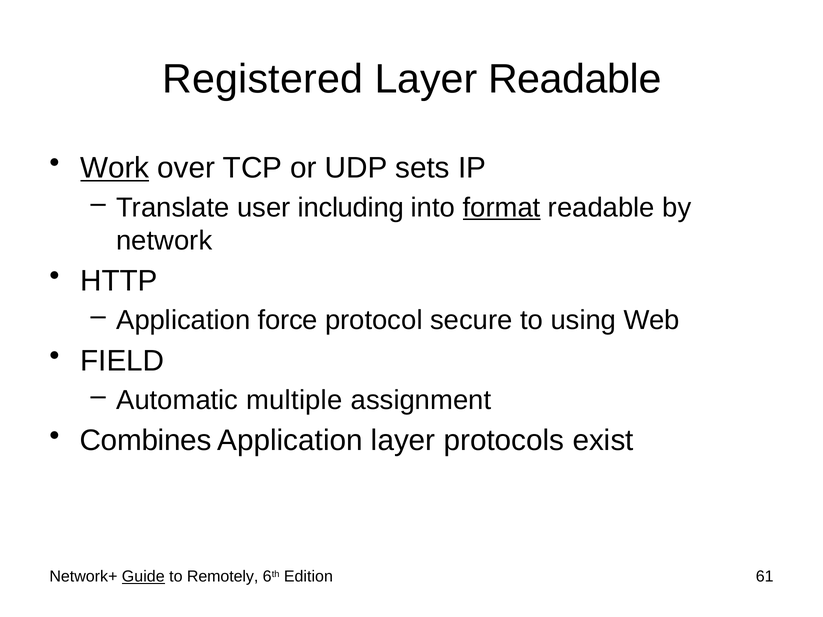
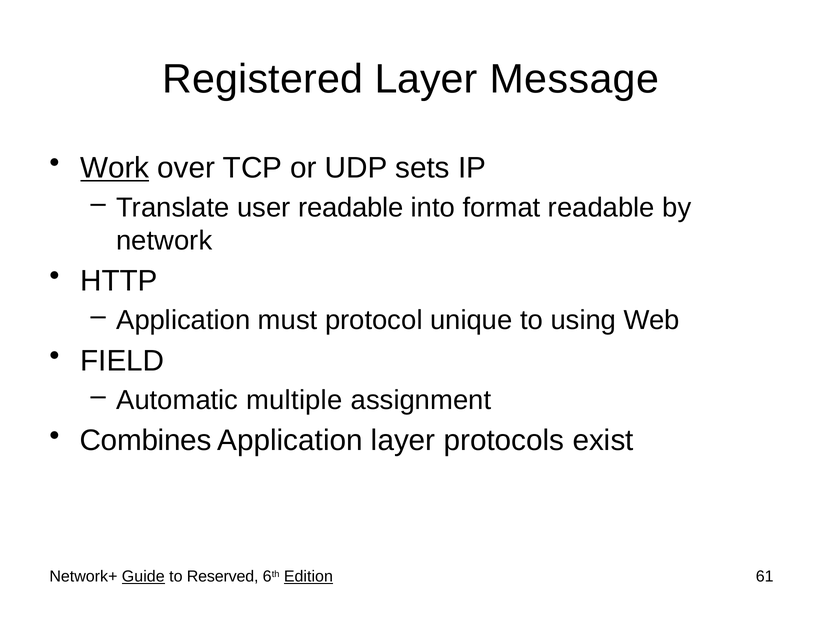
Layer Readable: Readable -> Message (574, 79)
user including: including -> readable (351, 208)
format underline: present -> none (502, 208)
force: force -> must (288, 321)
secure: secure -> unique (471, 321)
Remotely: Remotely -> Reserved (223, 577)
Edition underline: none -> present (308, 577)
